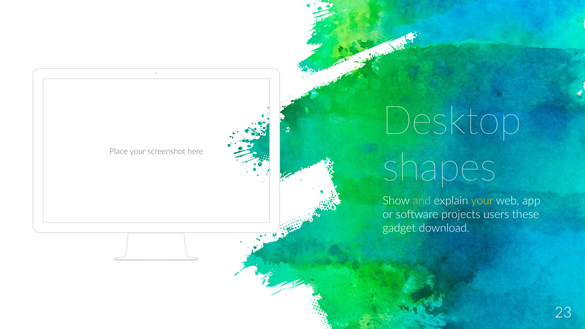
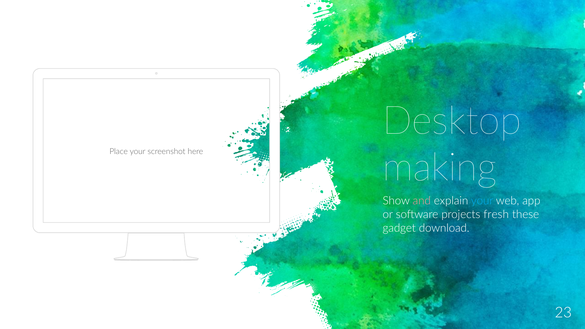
shapes: shapes -> making (440, 168)
your colour: yellow -> light blue (482, 201)
users: users -> fresh (496, 215)
